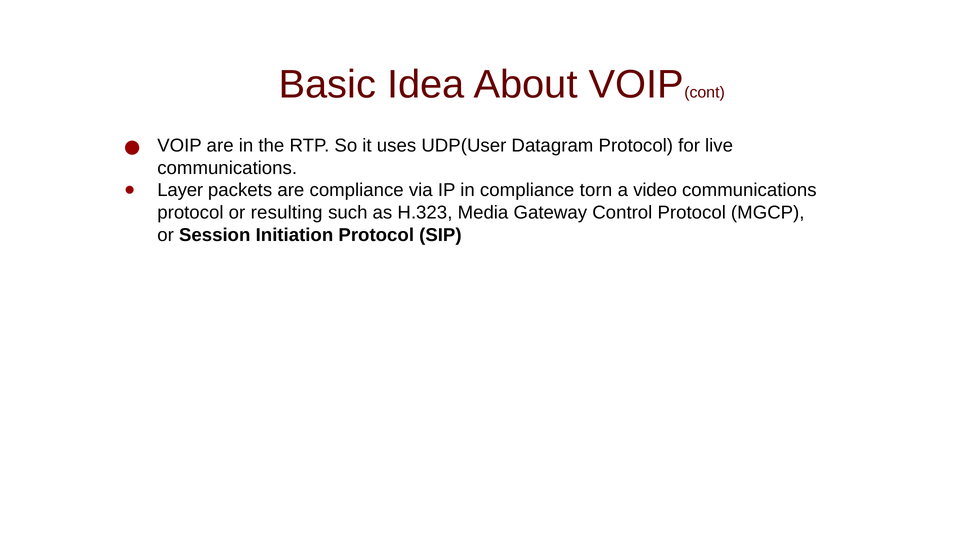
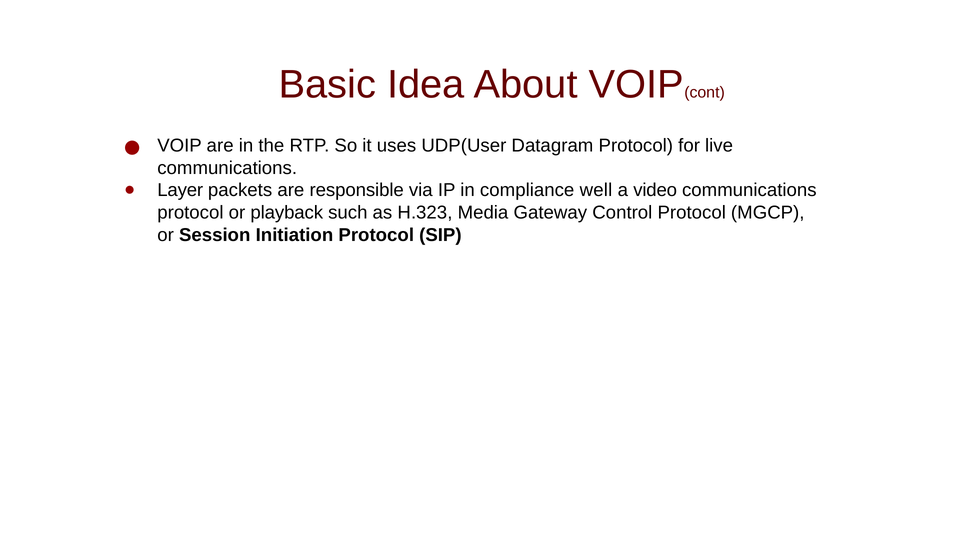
are compliance: compliance -> responsible (357, 190)
torn: torn -> well (596, 190)
resulting: resulting -> playback (287, 213)
